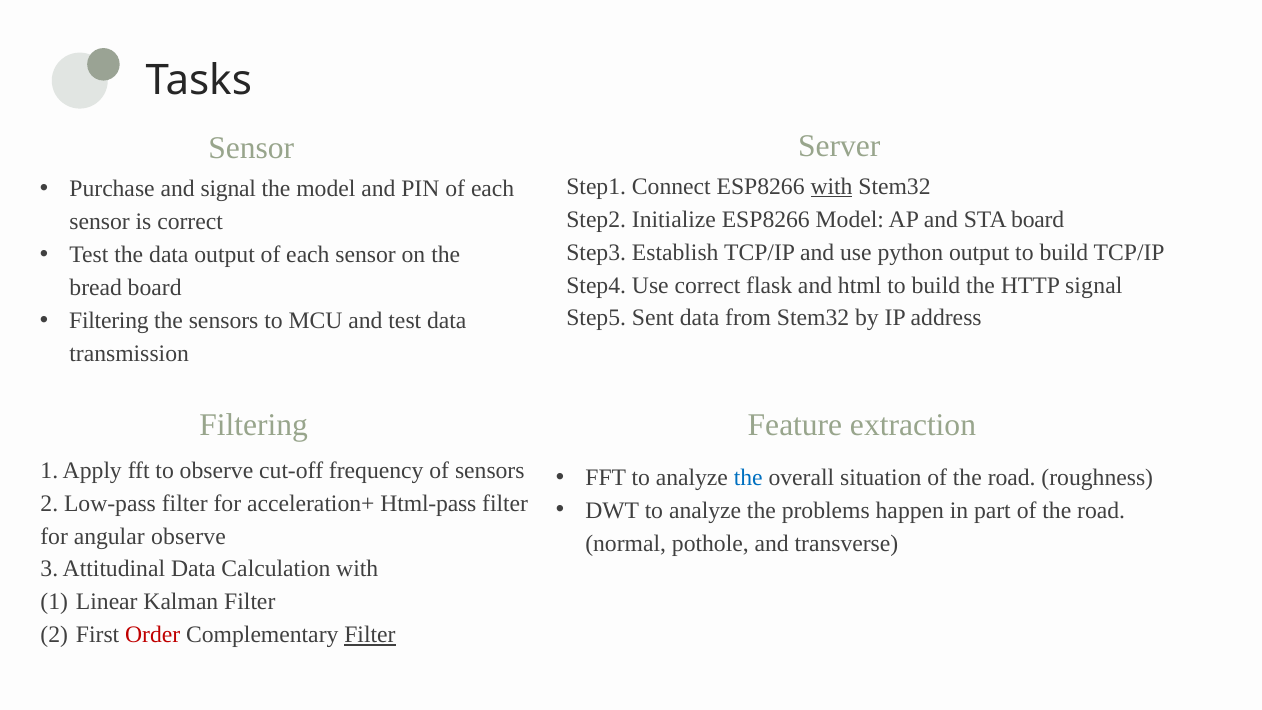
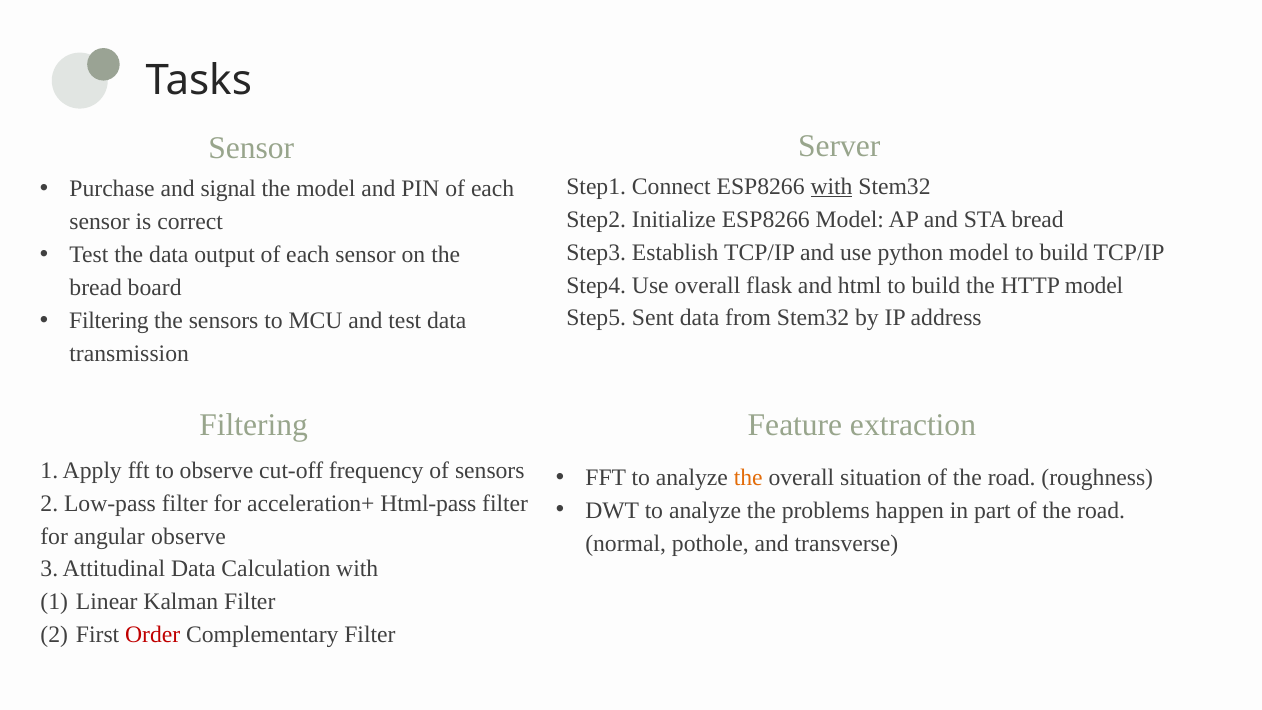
STA board: board -> bread (1038, 219)
python output: output -> model (979, 252)
Use correct: correct -> overall (707, 285)
HTTP signal: signal -> model (1094, 285)
the colour: blue -> orange (748, 477)
Filter underline: present -> none (370, 635)
